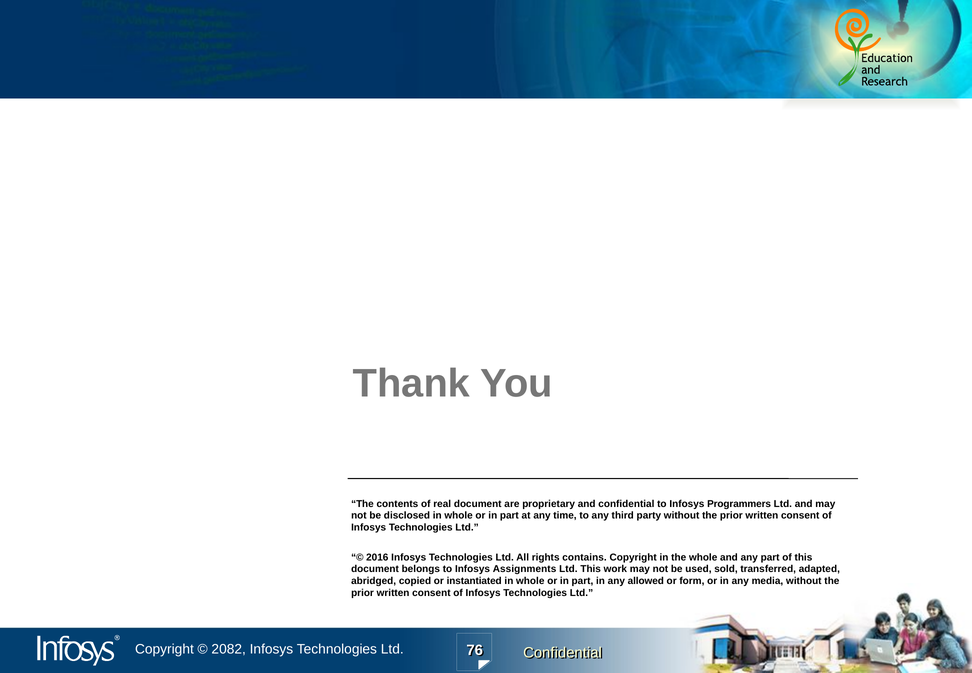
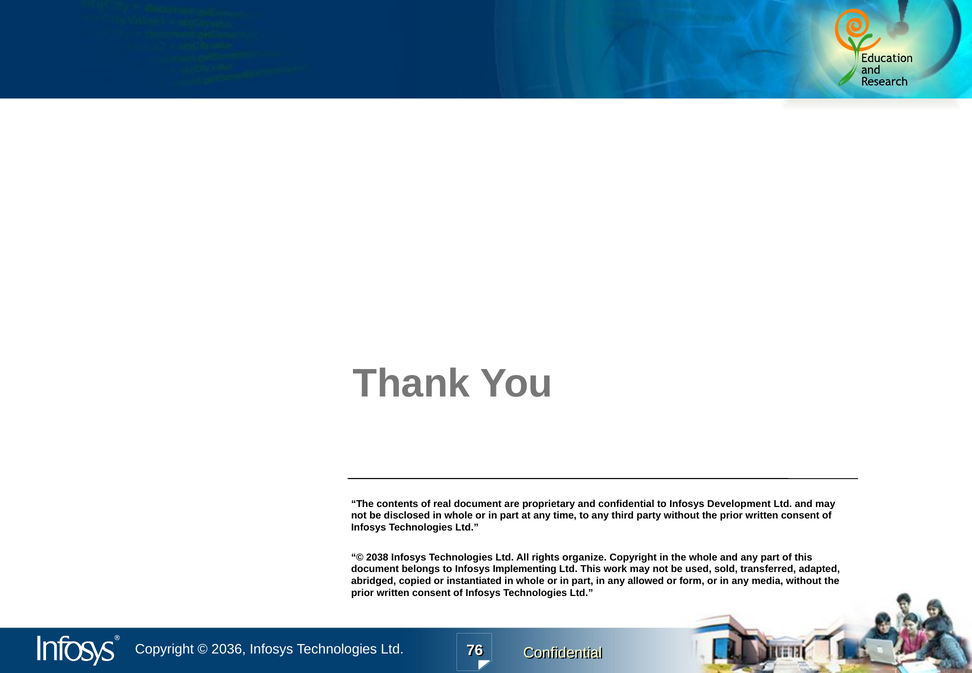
Programmers: Programmers -> Development (739, 504)
2016: 2016 -> 2038 (377, 557)
contains: contains -> organize (585, 557)
Assignments: Assignments -> Implementing (525, 569)
2082: 2082 -> 2036 (229, 649)
